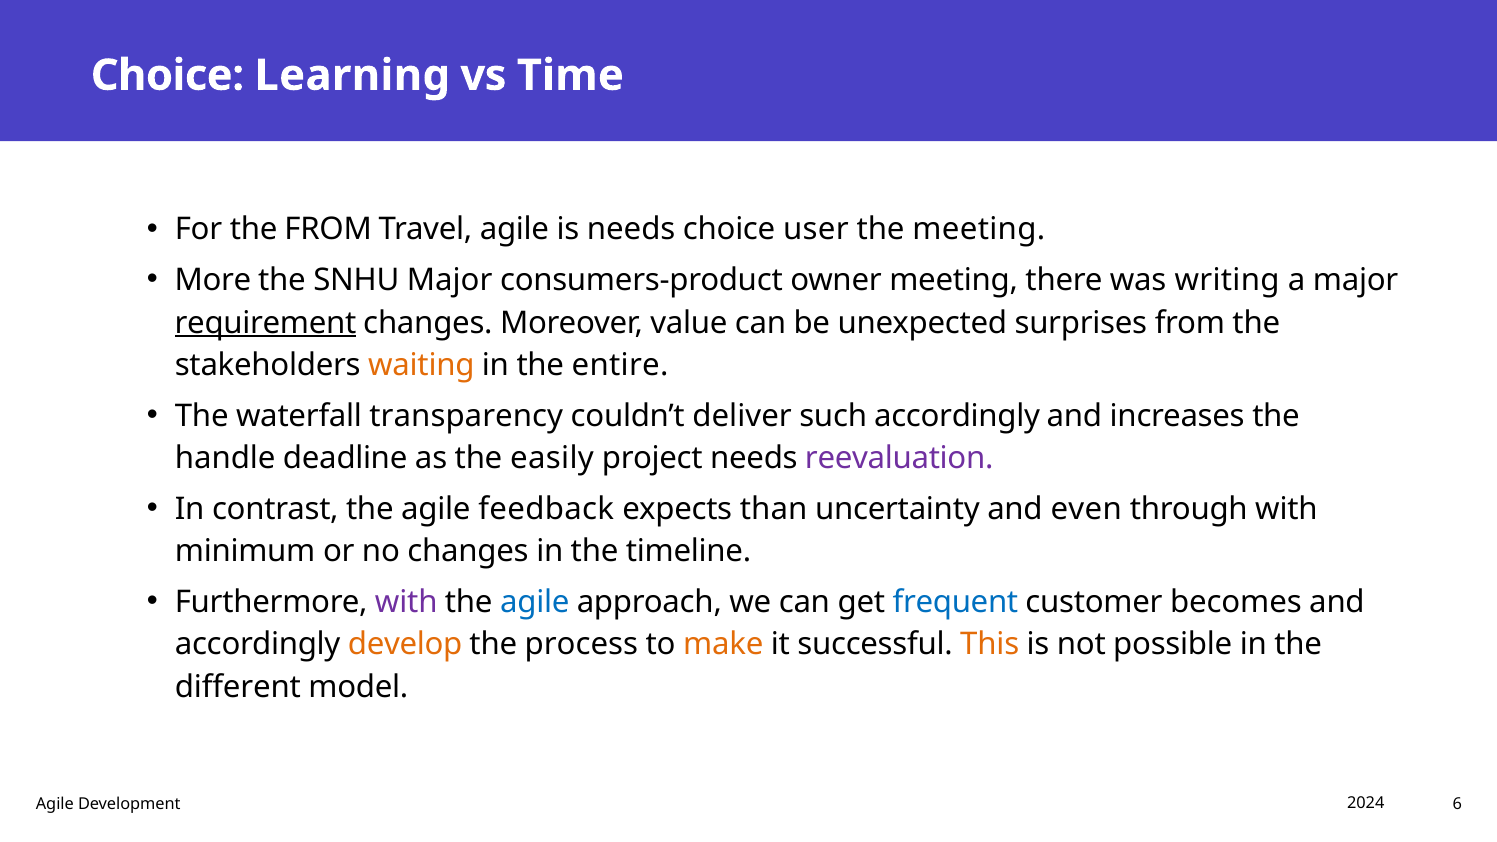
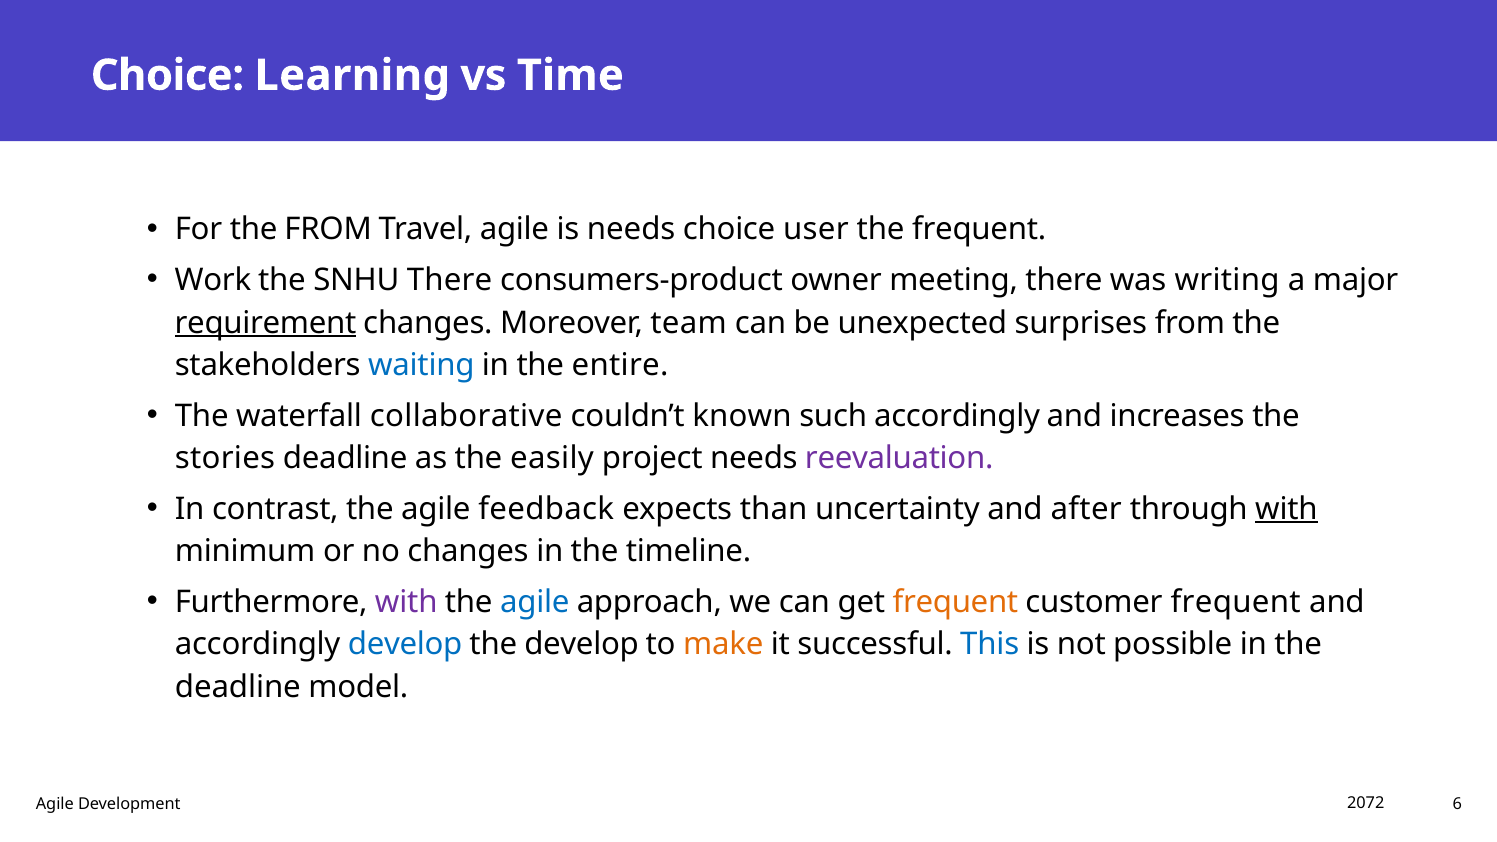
the meeting: meeting -> frequent (979, 230)
More: More -> Work (213, 280)
SNHU Major: Major -> There (450, 280)
value: value -> team (689, 323)
waiting colour: orange -> blue (421, 365)
transparency: transparency -> collaborative (466, 416)
deliver: deliver -> known (742, 416)
handle: handle -> stories (225, 459)
even: even -> after (1086, 509)
with underline: none -> present (1286, 509)
frequent colour: blue -> orange (955, 602)
customer becomes: becomes -> frequent (1236, 602)
develop colour: orange -> blue (405, 645)
the process: process -> develop (582, 645)
This colour: orange -> blue (990, 645)
different: different -> deadline (238, 687)
2024: 2024 -> 2072 (1366, 804)
